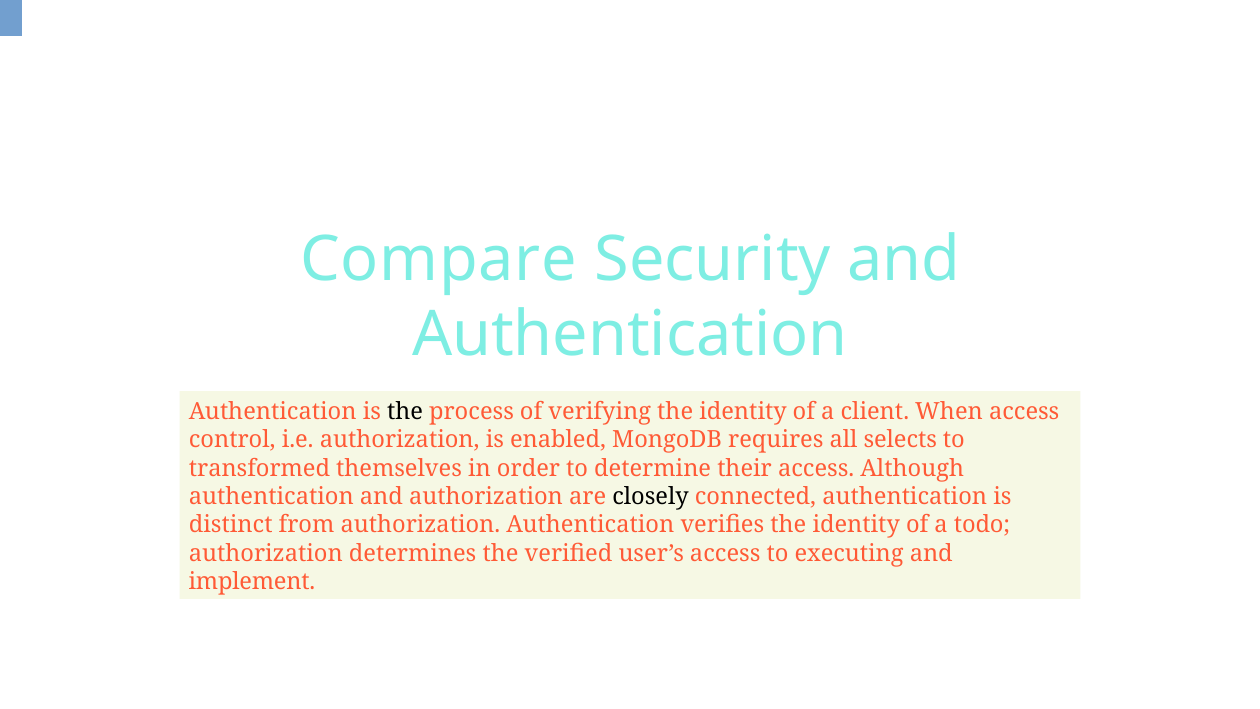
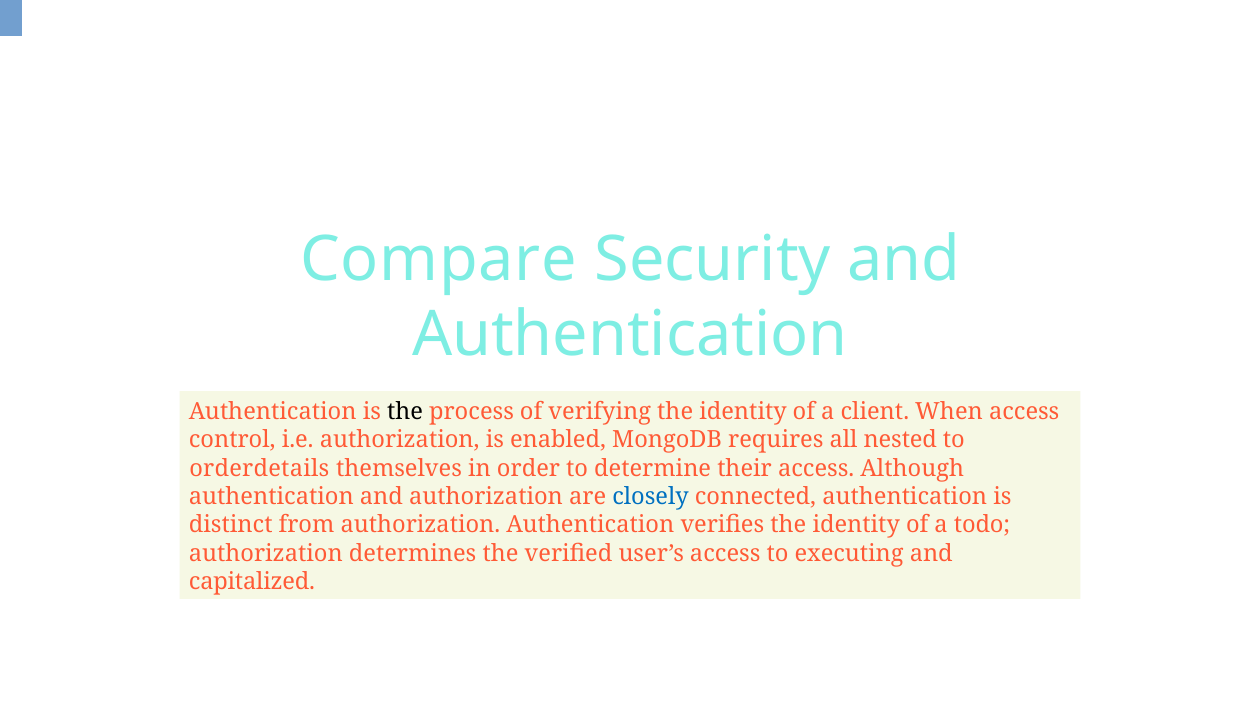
selects: selects -> nested (900, 440)
transformed: transformed -> orderdetails (259, 468)
closely colour: black -> blue (651, 496)
implement: implement -> capitalized (252, 581)
